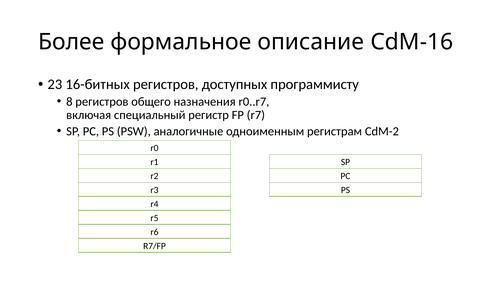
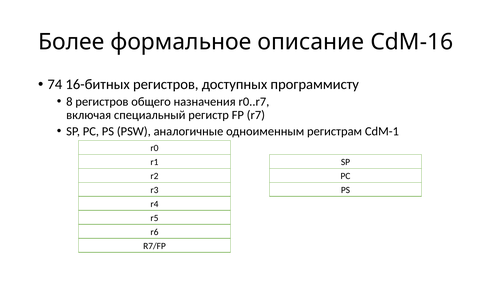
23: 23 -> 74 (55, 85)
CdM-2: CdM-2 -> CdM-1 (382, 131)
